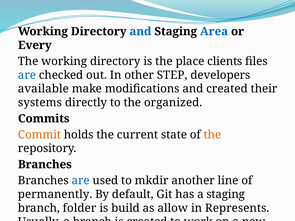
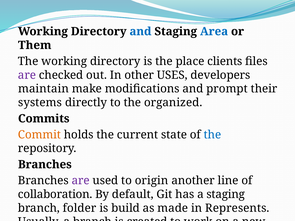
Every: Every -> Them (35, 45)
are colour: blue -> purple (27, 75)
STEP: STEP -> USES (172, 75)
available: available -> maintain (43, 89)
and created: created -> prompt (227, 89)
the colour: orange -> blue (212, 135)
are colour: blue -> purple (81, 181)
mkdir: mkdir -> origin (152, 181)
permanently: permanently -> collaboration (55, 195)
allow: allow -> made (173, 208)
